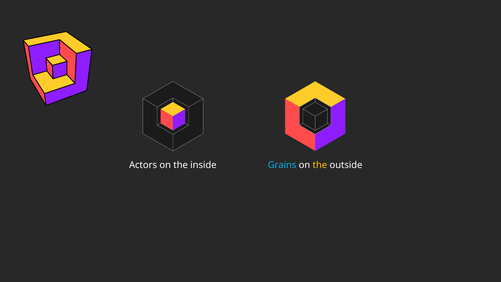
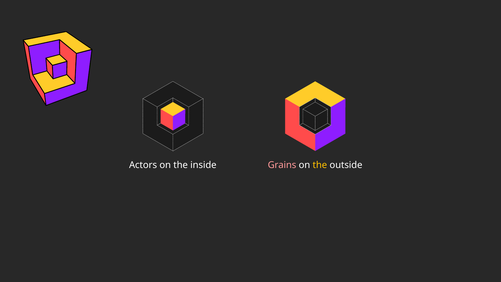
Grains colour: light blue -> pink (282, 165)
